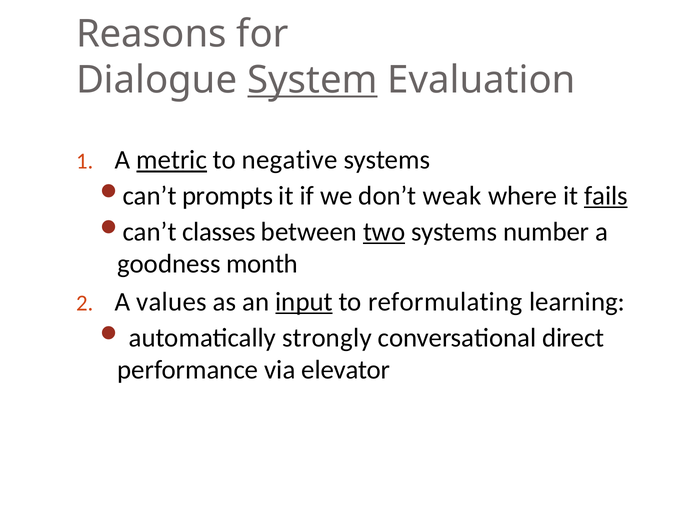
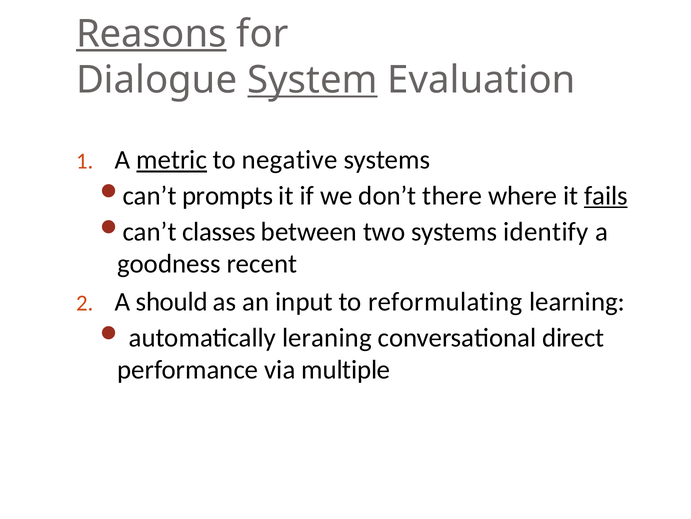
Reasons underline: none -> present (151, 34)
weak: weak -> there (452, 196)
two underline: present -> none (384, 231)
number: number -> identify (546, 231)
month: month -> recent (262, 264)
values: values -> should (172, 301)
input underline: present -> none (304, 301)
strongly: strongly -> leraning (327, 337)
elevator: elevator -> multiple (346, 370)
